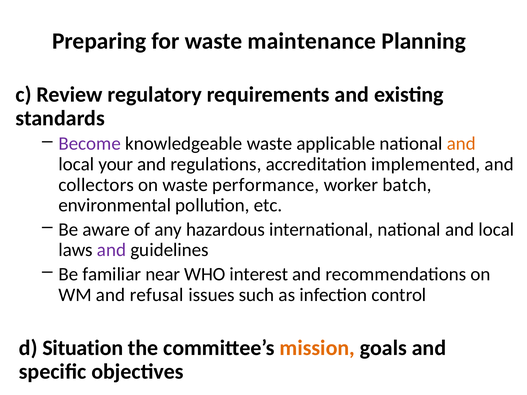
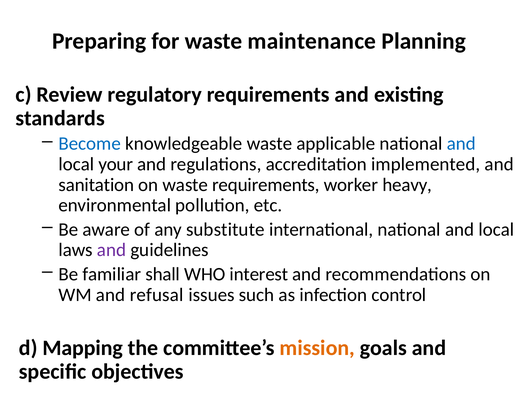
Become colour: purple -> blue (90, 144)
and colour: orange -> blue (461, 144)
collectors: collectors -> sanitation (96, 185)
waste performance: performance -> requirements (266, 185)
batch: batch -> heavy (407, 185)
hazardous: hazardous -> substitute (225, 230)
near: near -> shall (163, 274)
Situation: Situation -> Mapping (83, 348)
